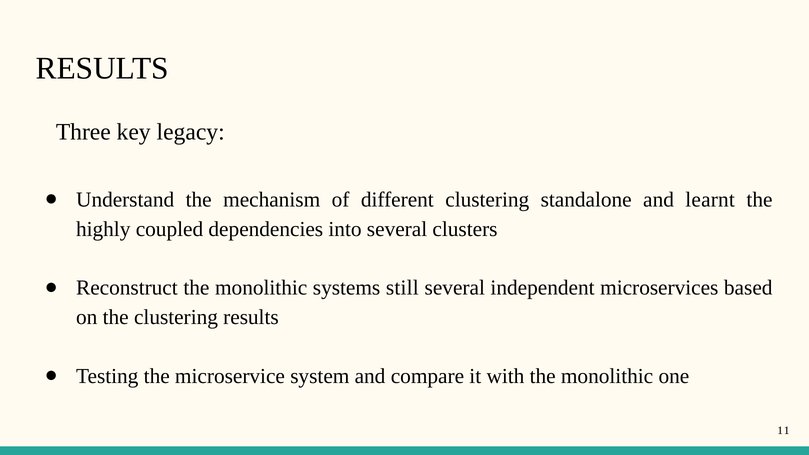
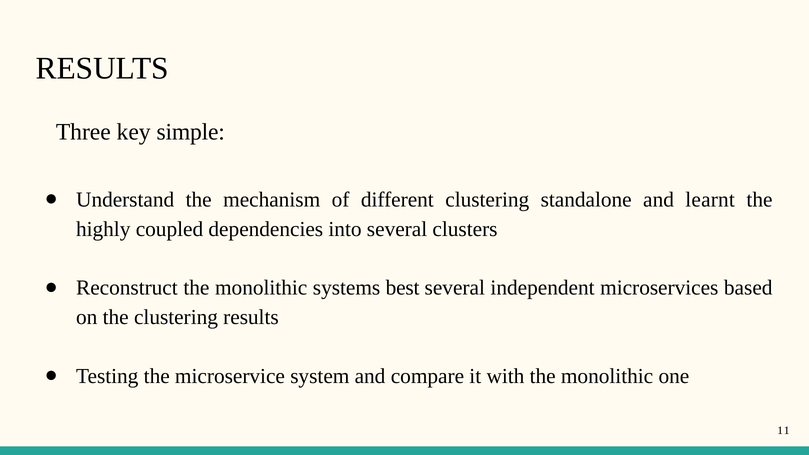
legacy: legacy -> simple (191, 132)
still: still -> best (403, 288)
